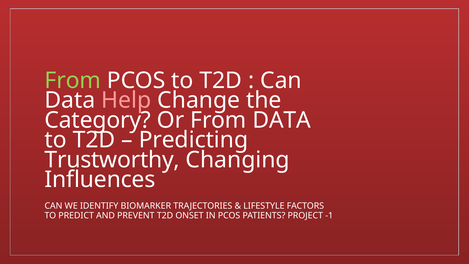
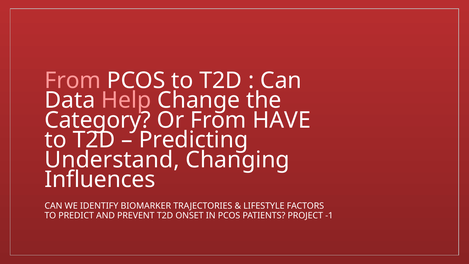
From colour: light green -> pink (73, 80)
From DATA: DATA -> HAVE (282, 120)
Trustworthy: Trustworthy -> Understand (112, 160)
